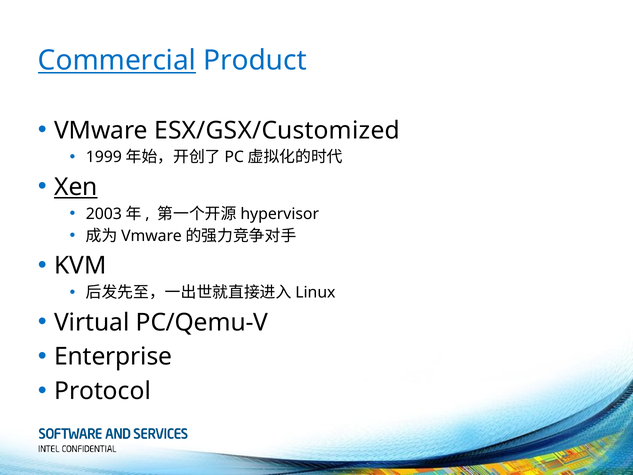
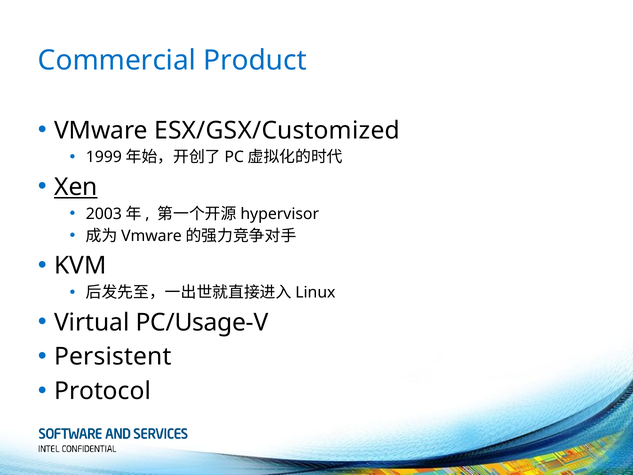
Commercial underline: present -> none (117, 61)
PC/Qemu-V: PC/Qemu-V -> PC/Usage-V (202, 322)
Enterprise: Enterprise -> Persistent (113, 357)
